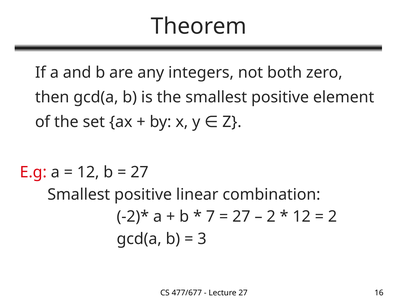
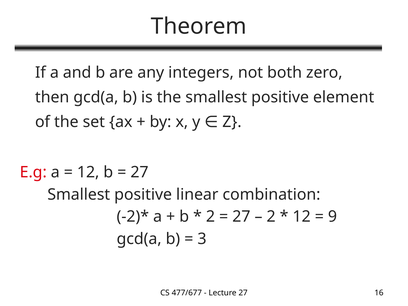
7: 7 -> 2 (211, 217)
2: 2 -> 9 (332, 217)
